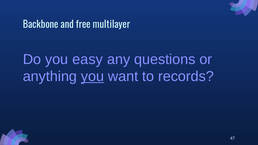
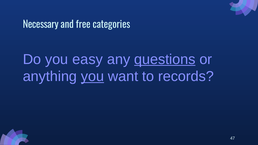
Backbone: Backbone -> Necessary (41, 25)
multilayer: multilayer -> categories (111, 25)
questions underline: none -> present (165, 59)
